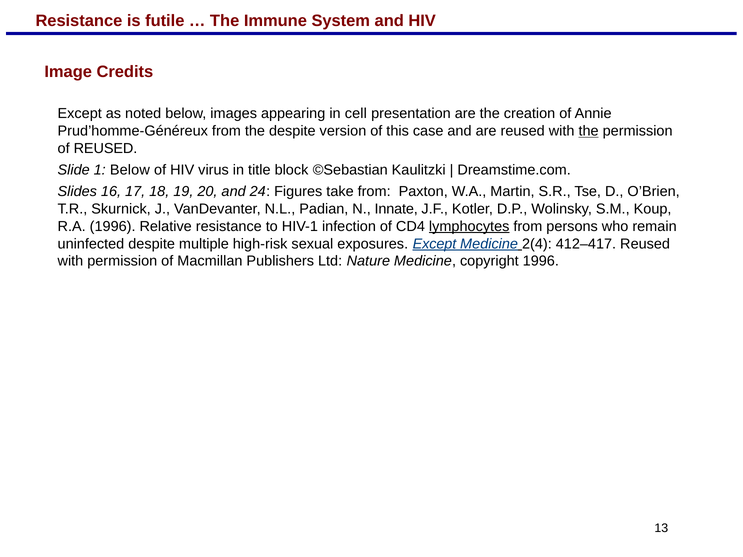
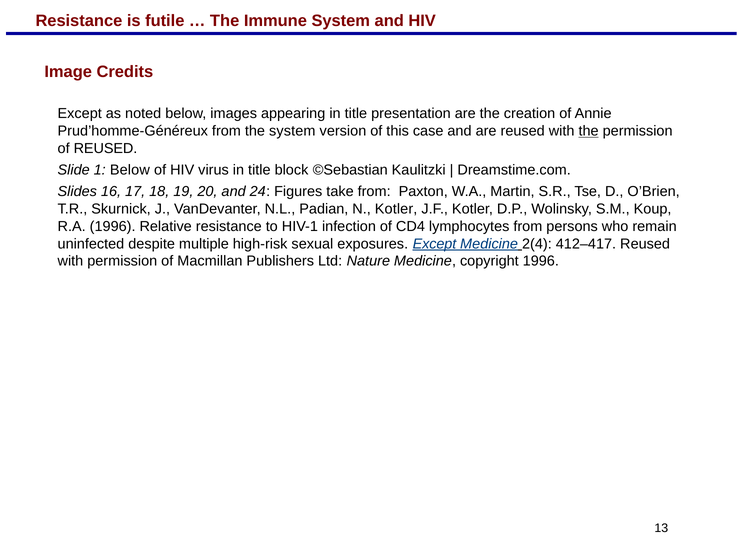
appearing in cell: cell -> title (356, 114)
the despite: despite -> system (292, 131)
N Innate: Innate -> Kotler (396, 209)
lymphocytes underline: present -> none (469, 226)
